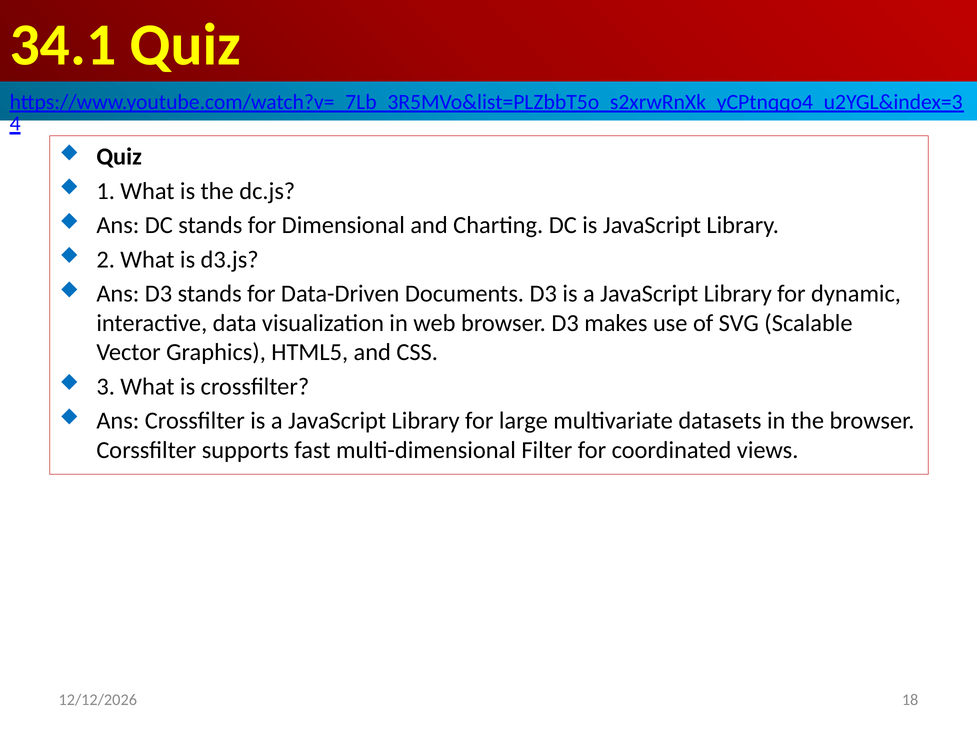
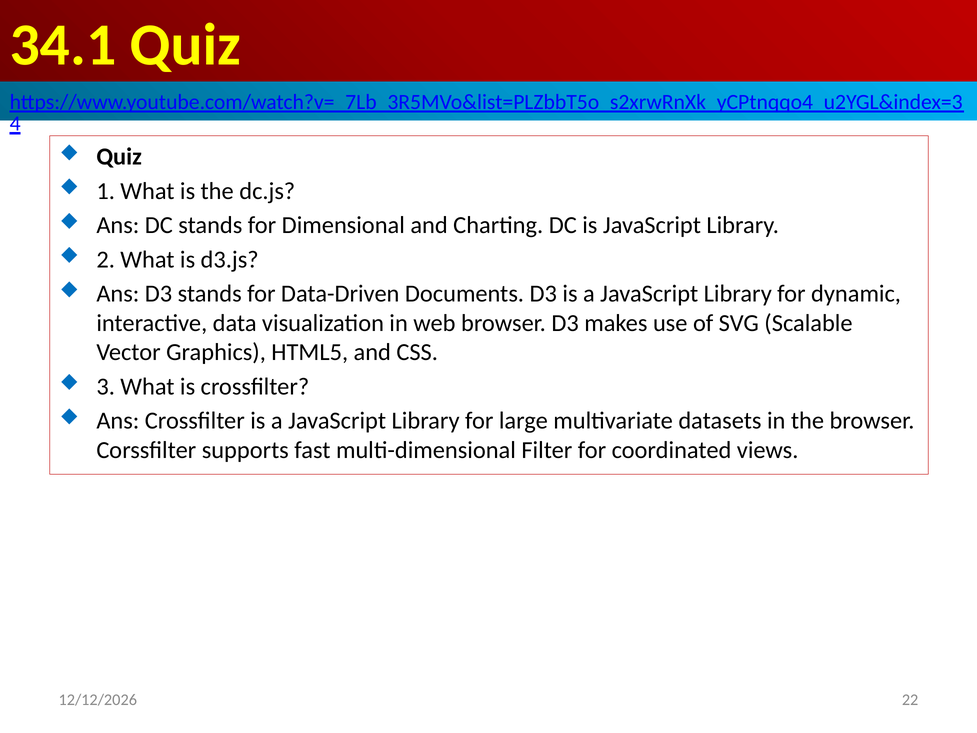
18: 18 -> 22 (910, 700)
